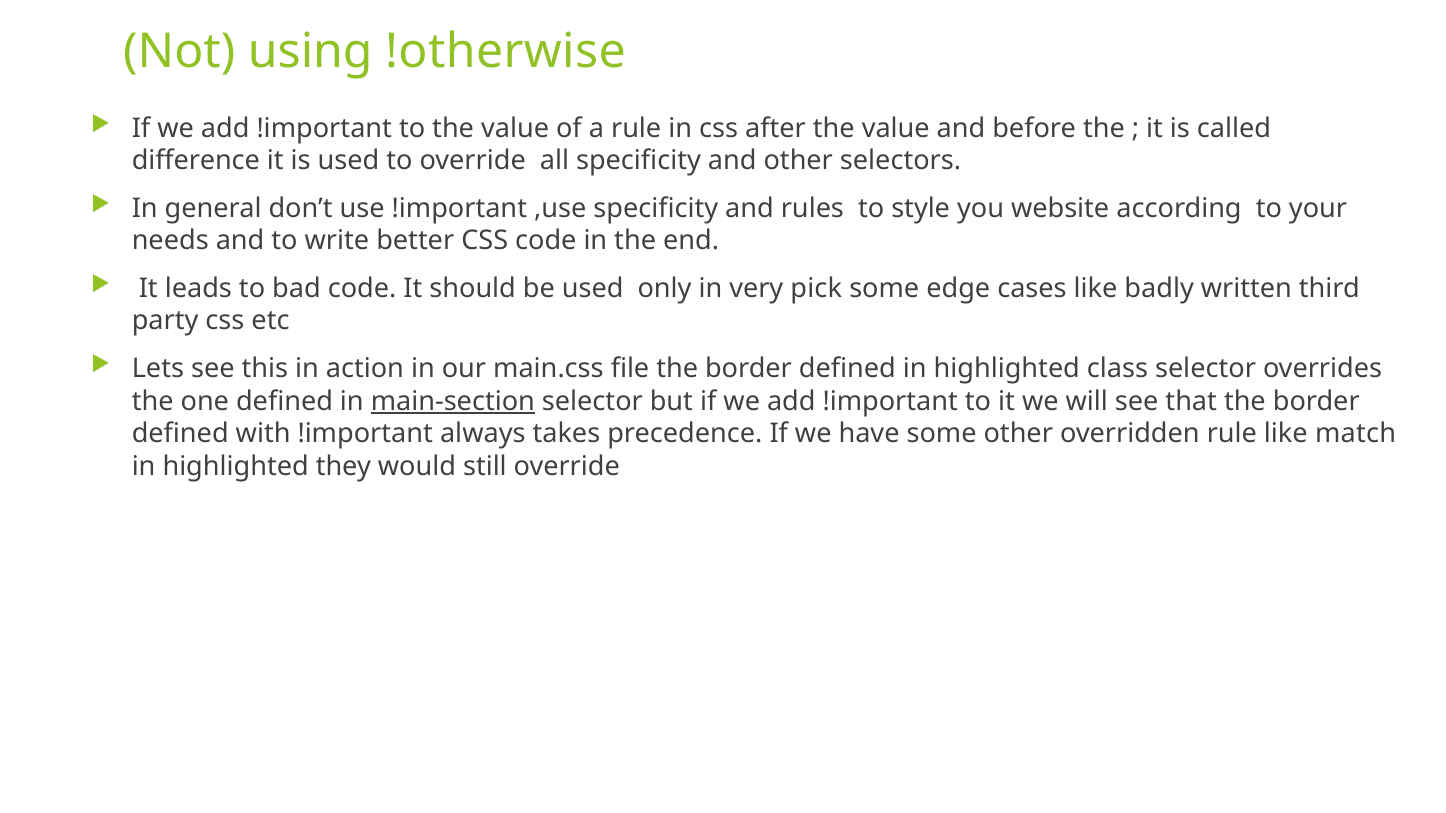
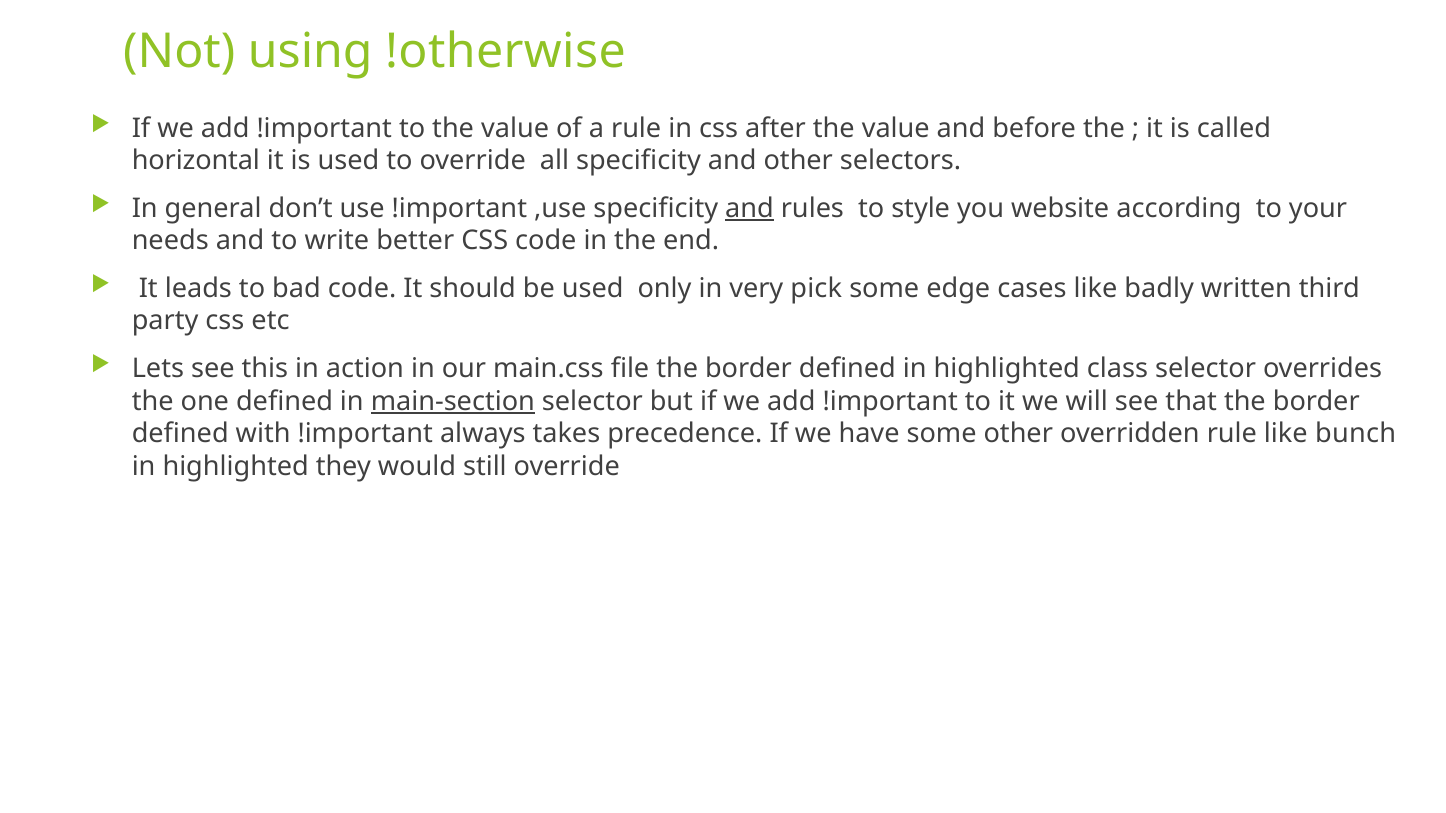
difference: difference -> horizontal (196, 161)
and underline: none -> present (749, 208)
match: match -> bunch (1356, 434)
